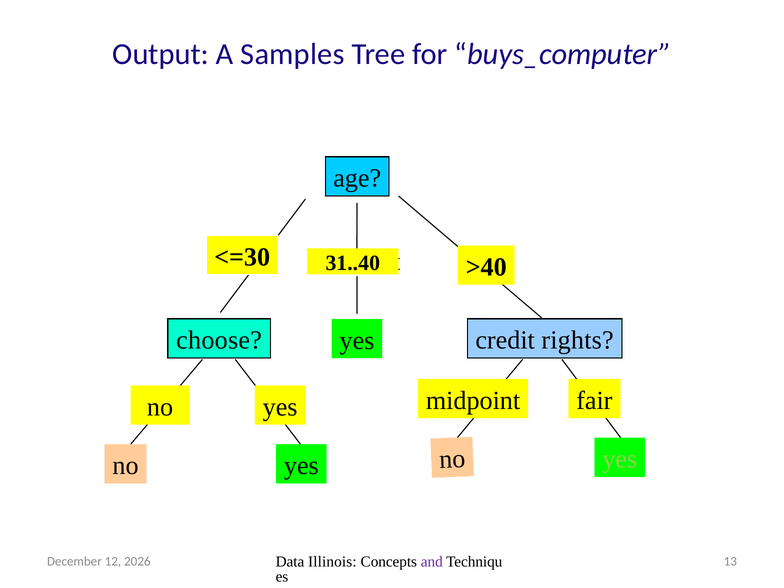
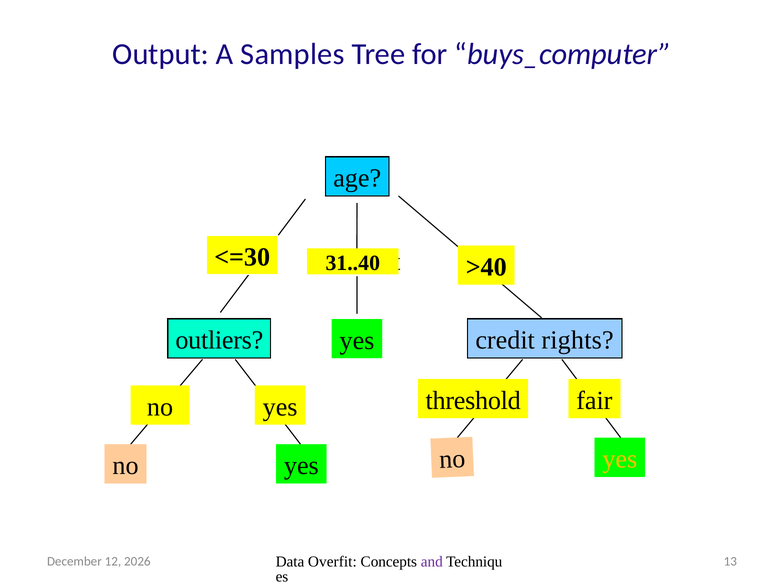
choose: choose -> outliers (219, 340)
midpoint: midpoint -> threshold (473, 400)
yes colour: light green -> yellow (620, 459)
Illinois: Illinois -> Overfit (332, 562)
